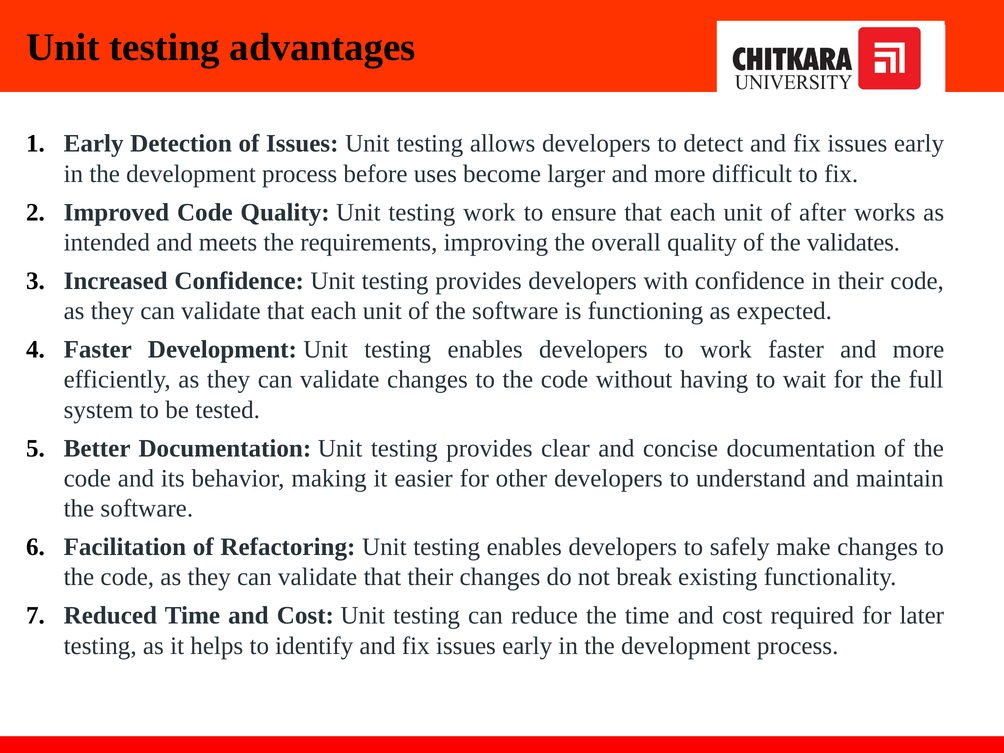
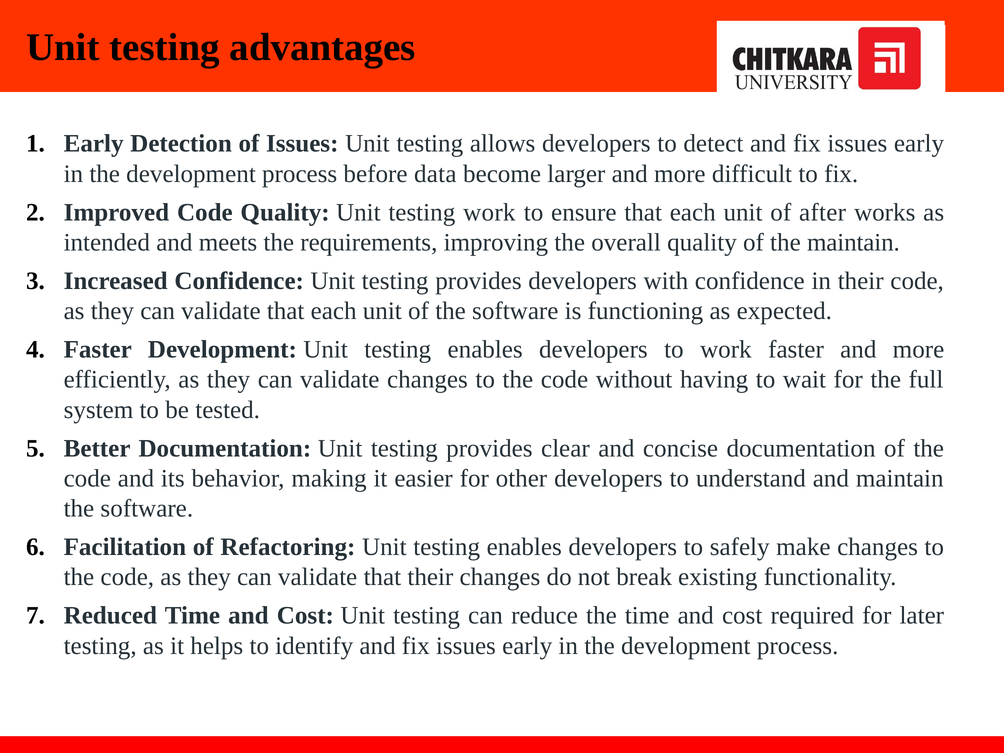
uses: uses -> data (435, 174)
the validates: validates -> maintain (853, 242)
